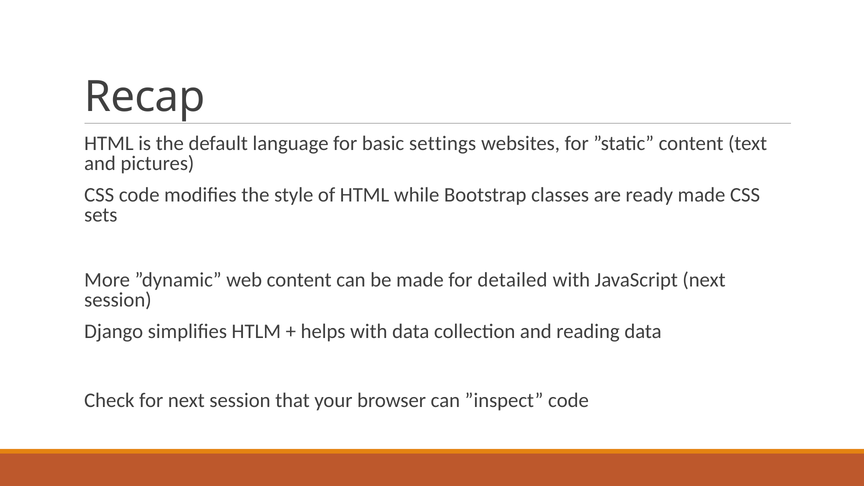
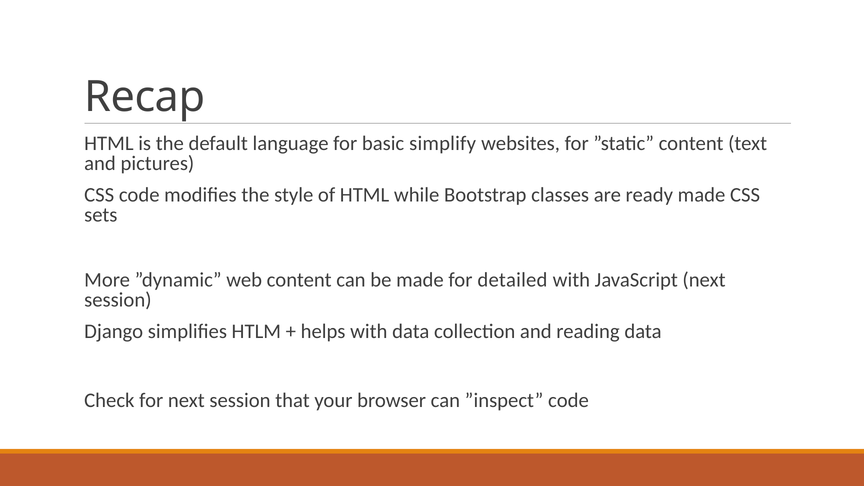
settings: settings -> simplify (443, 143)
